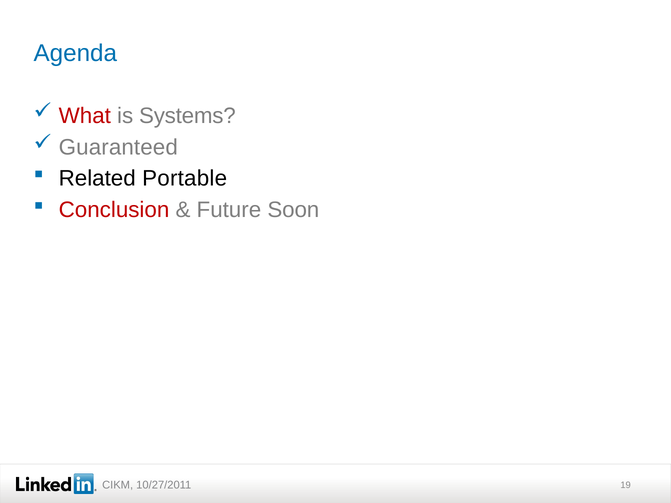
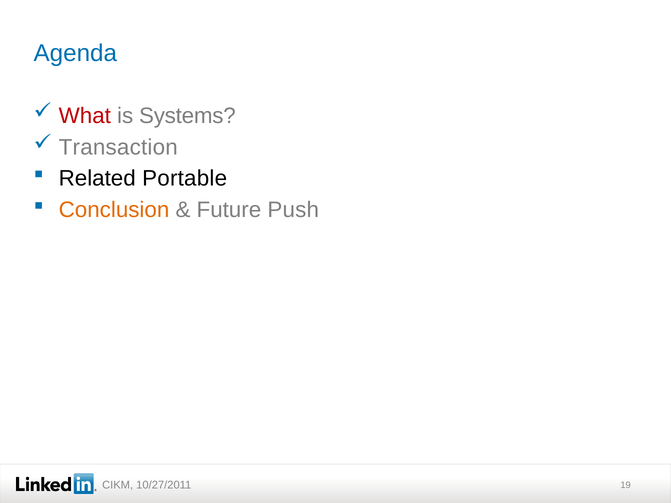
Guaranteed: Guaranteed -> Transaction (118, 147)
Conclusion colour: red -> orange (114, 210)
Soon: Soon -> Push (293, 210)
